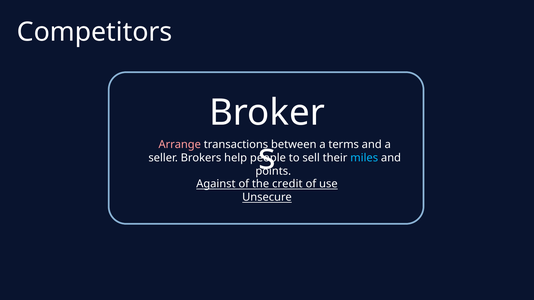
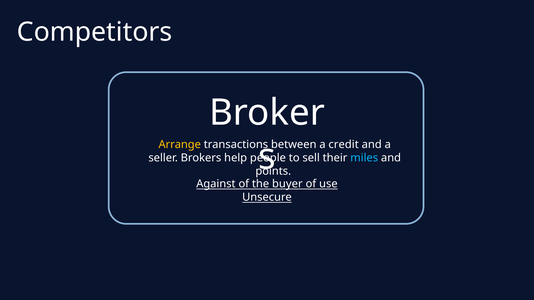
Arrange colour: pink -> yellow (180, 145)
terms: terms -> credit (344, 145)
credit: credit -> buyer (287, 184)
